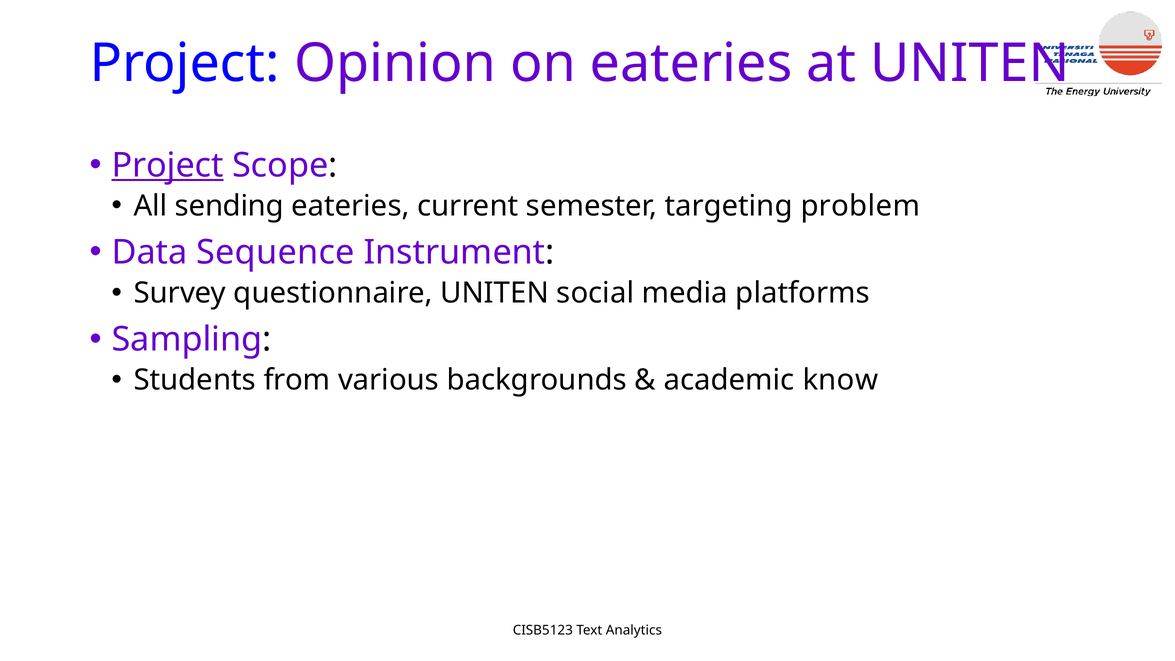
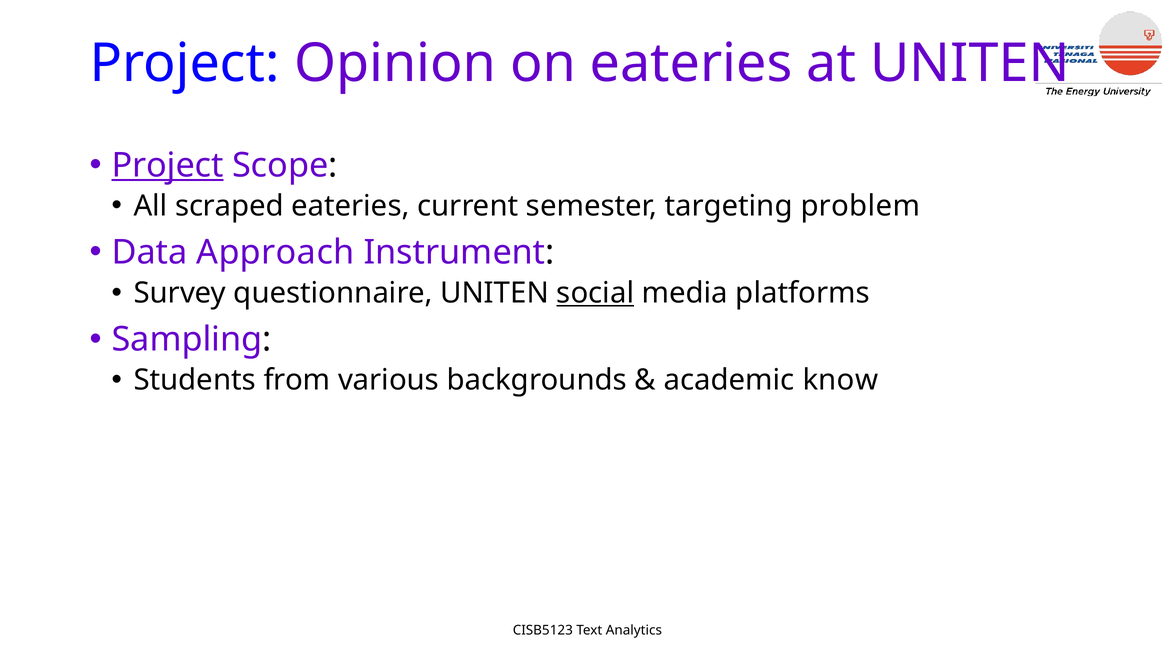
sending: sending -> scraped (229, 206)
Sequence: Sequence -> Approach (275, 252)
social underline: none -> present (595, 293)
